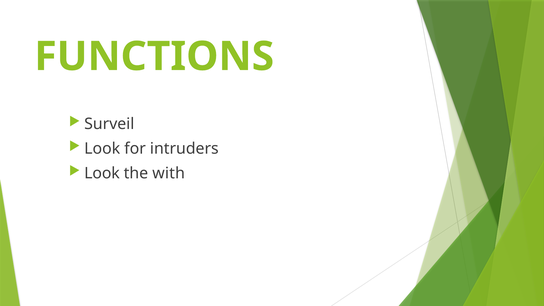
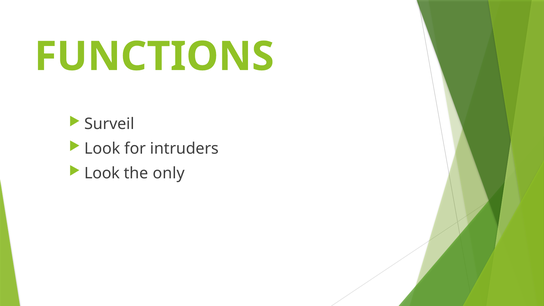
with: with -> only (169, 173)
